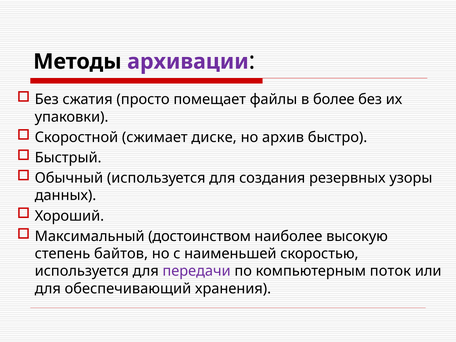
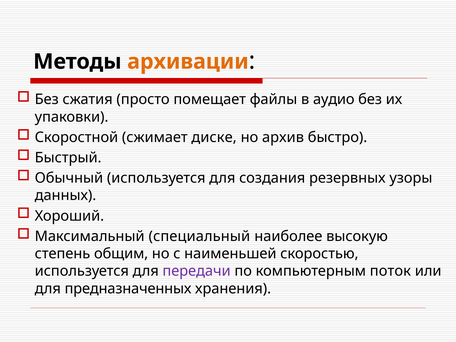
архивации colour: purple -> orange (188, 62)
более: более -> аудио (334, 99)
достоинством: достоинством -> специальный (199, 236)
байтов: байтов -> общим (121, 254)
обеспечивающий: обеспечивающий -> предназначенных (128, 289)
